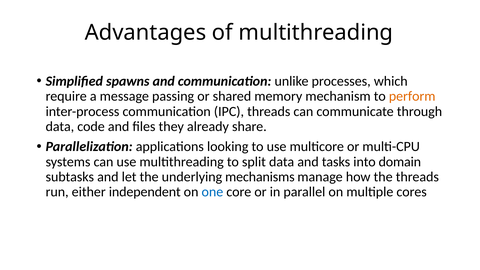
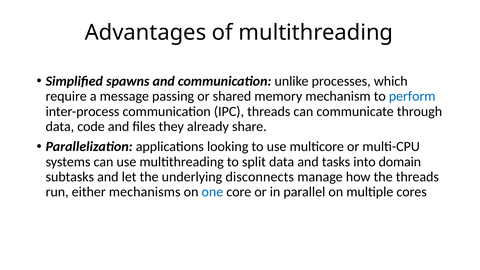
perform colour: orange -> blue (412, 96)
mechanisms: mechanisms -> disconnects (260, 177)
independent: independent -> mechanisms (145, 192)
